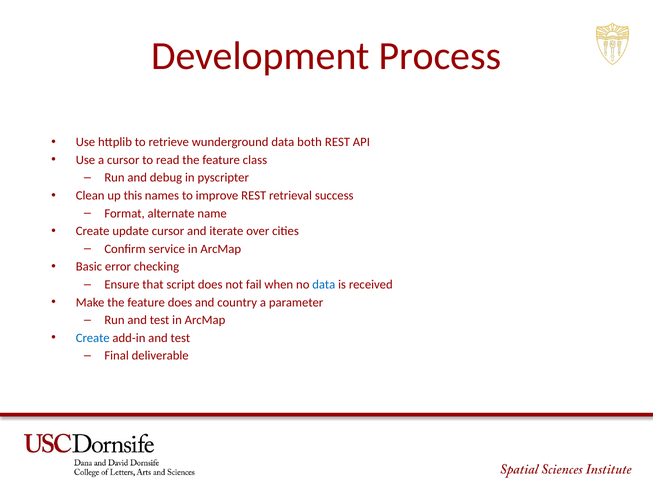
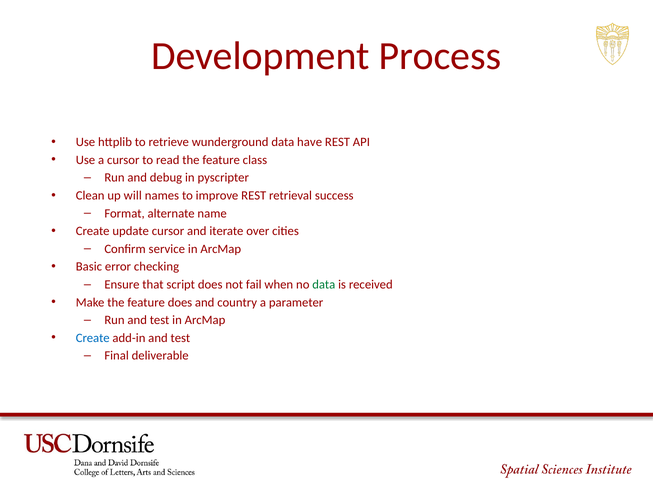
both: both -> have (310, 142)
this: this -> will (133, 195)
data colour: blue -> green (324, 284)
